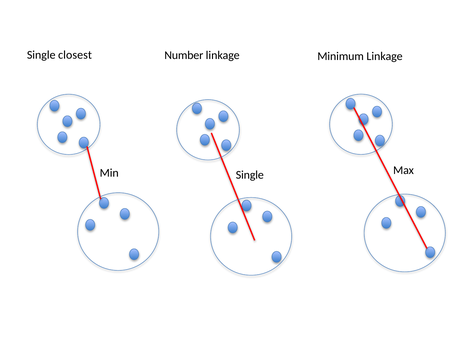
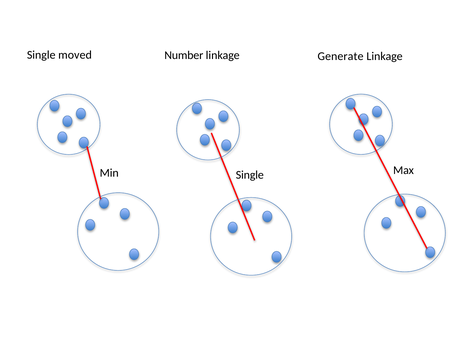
closest: closest -> moved (75, 55)
Minimum: Minimum -> Generate (341, 56)
